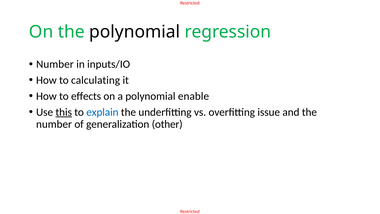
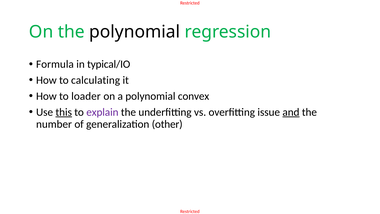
Number: Number -> Formula (55, 64)
inputs/IO: inputs/IO -> typical/IO (109, 64)
effects: effects -> loader (86, 96)
enable: enable -> convex (194, 96)
explain colour: blue -> purple (102, 112)
and underline: none -> present (291, 112)
